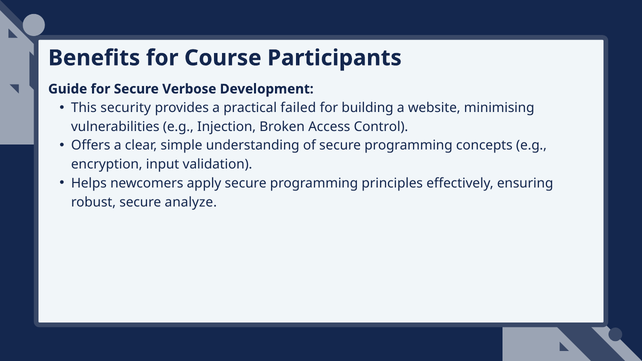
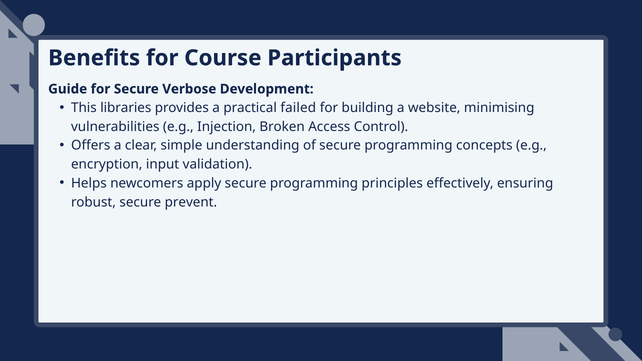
security: security -> libraries (126, 108)
analyze: analyze -> prevent (191, 202)
